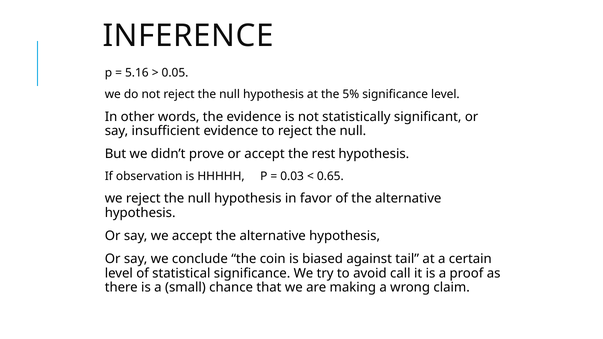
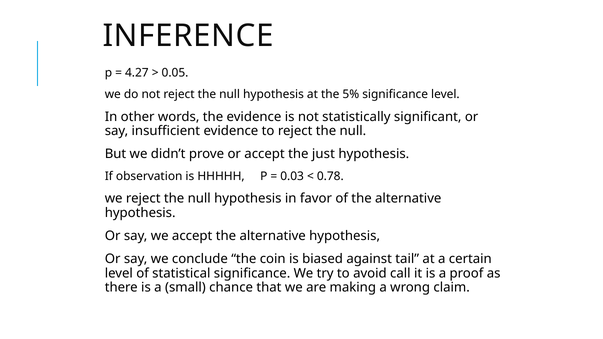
5.16: 5.16 -> 4.27 (137, 73)
rest: rest -> just (323, 154)
0.65: 0.65 -> 0.78 (330, 176)
